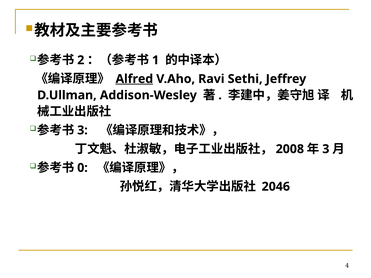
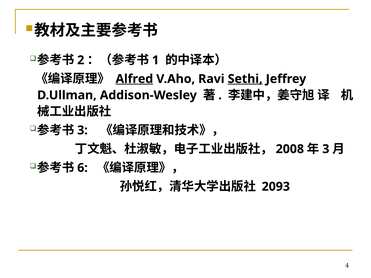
Sethi underline: none -> present (245, 79)
0: 0 -> 6 (82, 168)
2046: 2046 -> 2093 (276, 187)
